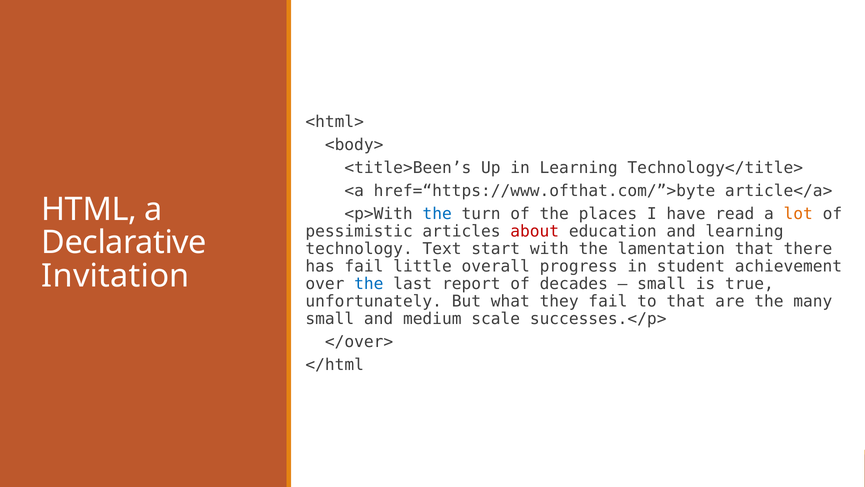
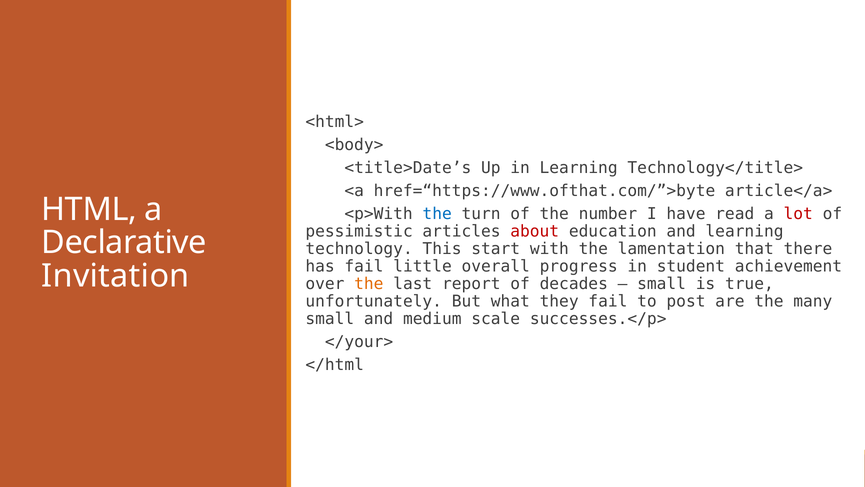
<title>Been’s: <title>Been’s -> <title>Date’s (408, 168)
places: places -> number (608, 214)
lot colour: orange -> red (798, 214)
Text: Text -> This (442, 249)
the colour: blue -> orange (369, 284)
to that: that -> post (686, 301)
</over>: </over> -> </your> (359, 342)
